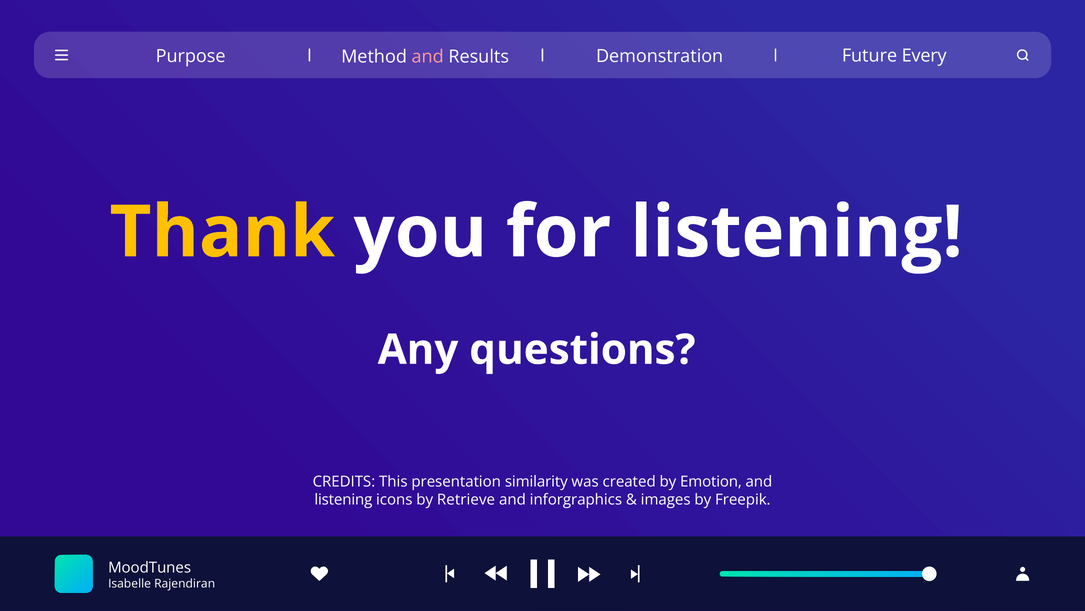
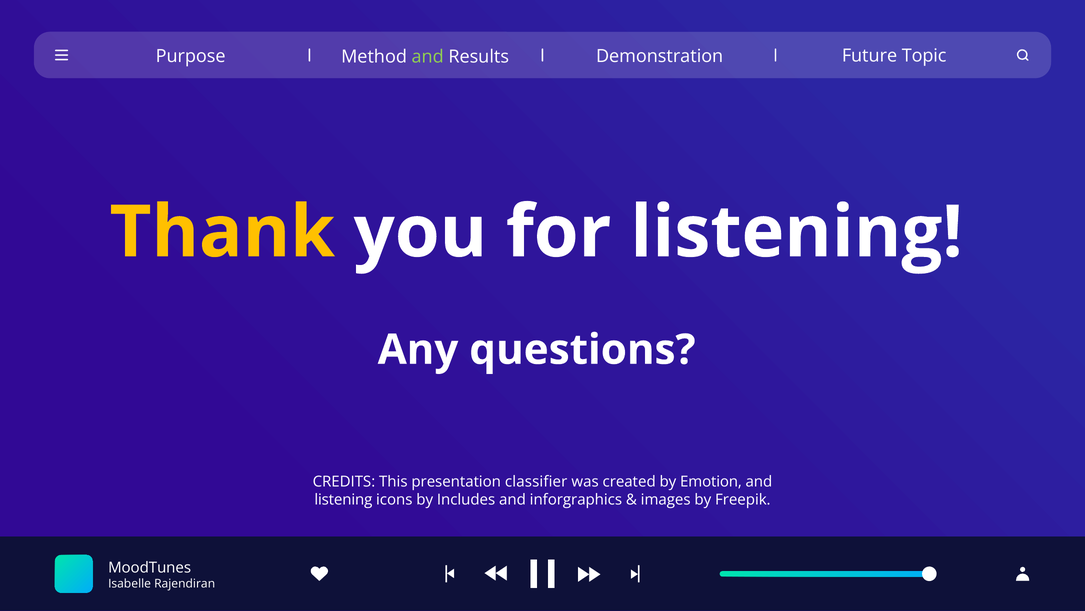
and colour: pink -> light green (428, 57)
Every: Every -> Topic (924, 56)
similarity: similarity -> classifier (536, 481)
Retrieve: Retrieve -> Includes (466, 499)
